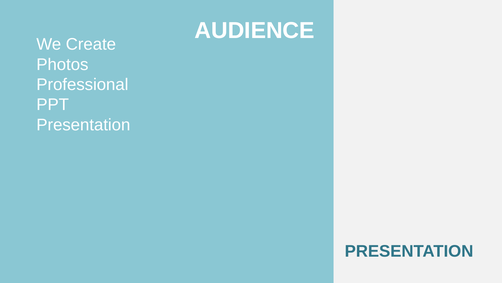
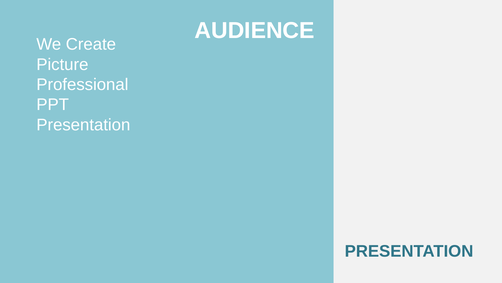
Photos: Photos -> Picture (62, 64)
